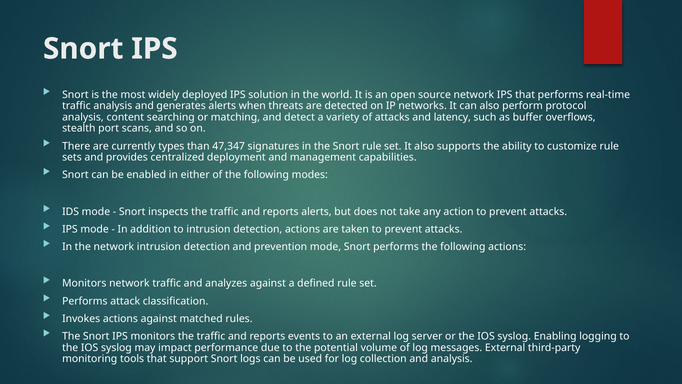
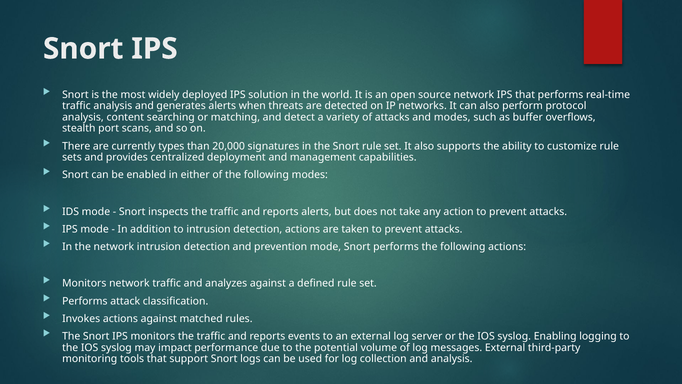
and latency: latency -> modes (452, 117)
47,347: 47,347 -> 20,000 (229, 146)
